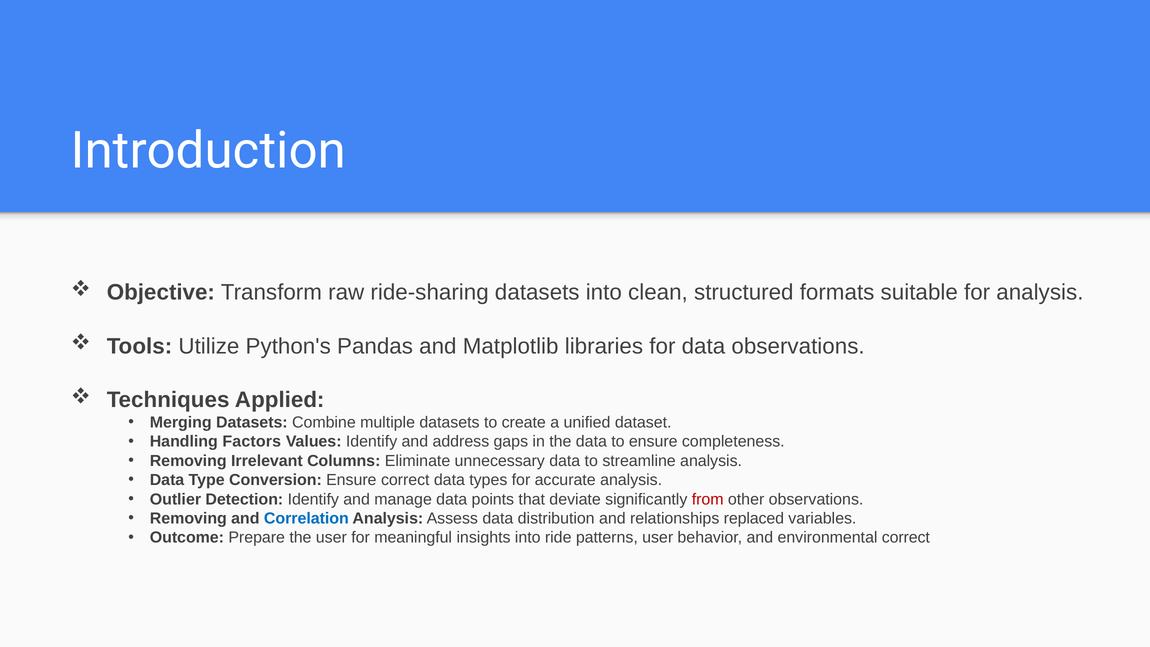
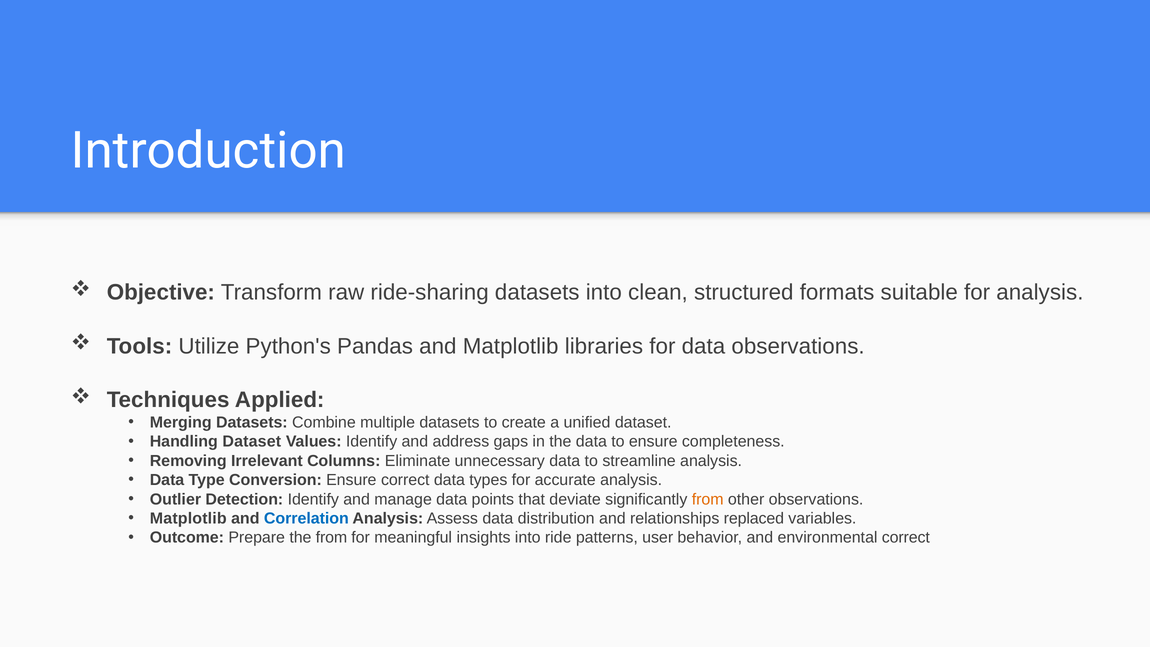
Handling Factors: Factors -> Dataset (252, 442)
from colour: red -> orange (708, 499)
Removing: Removing -> Matplotlib (188, 518)
the user: user -> from (331, 538)
